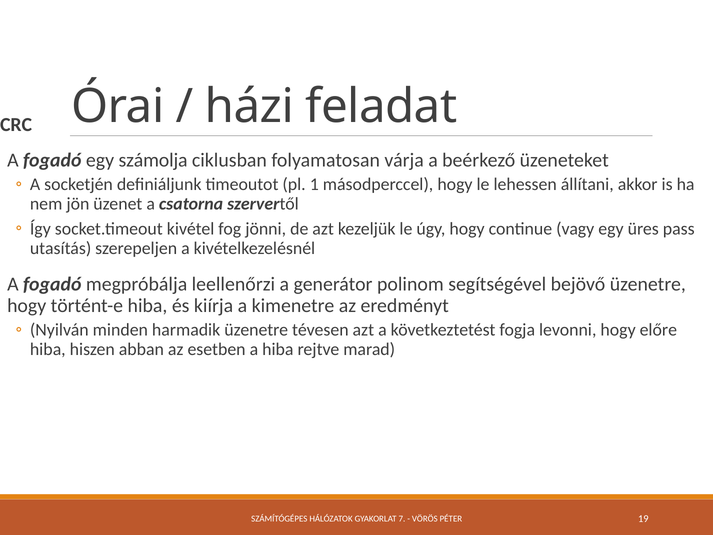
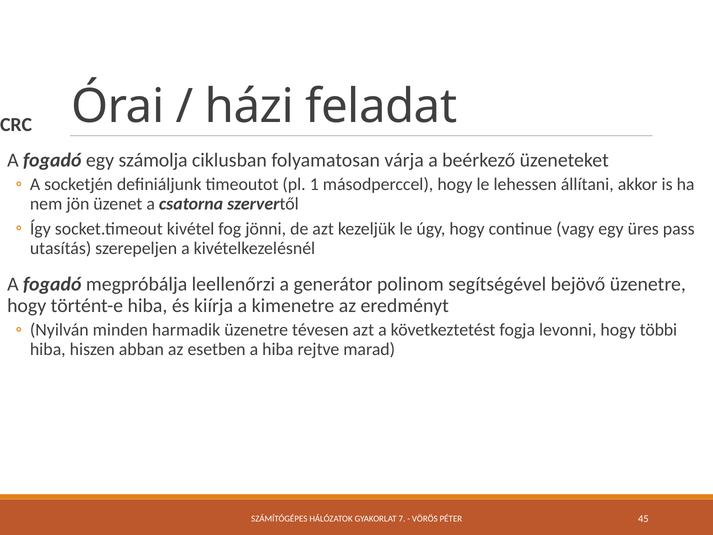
előre: előre -> többi (658, 330)
19: 19 -> 45 (643, 519)
